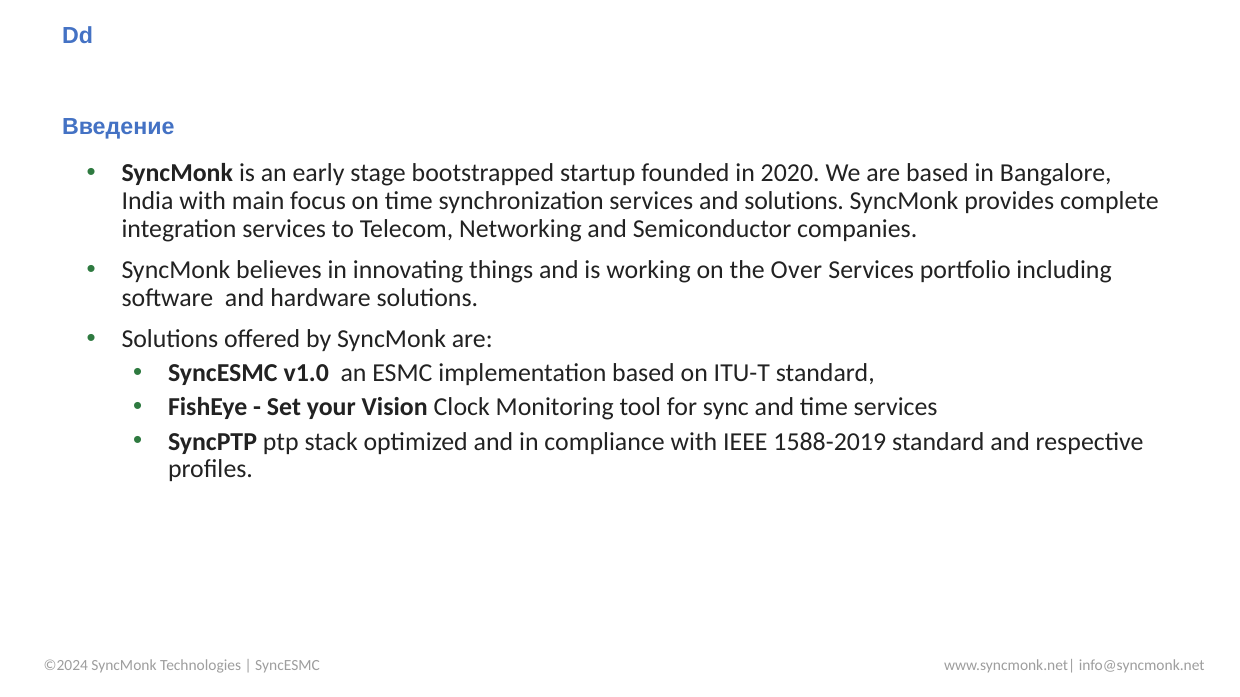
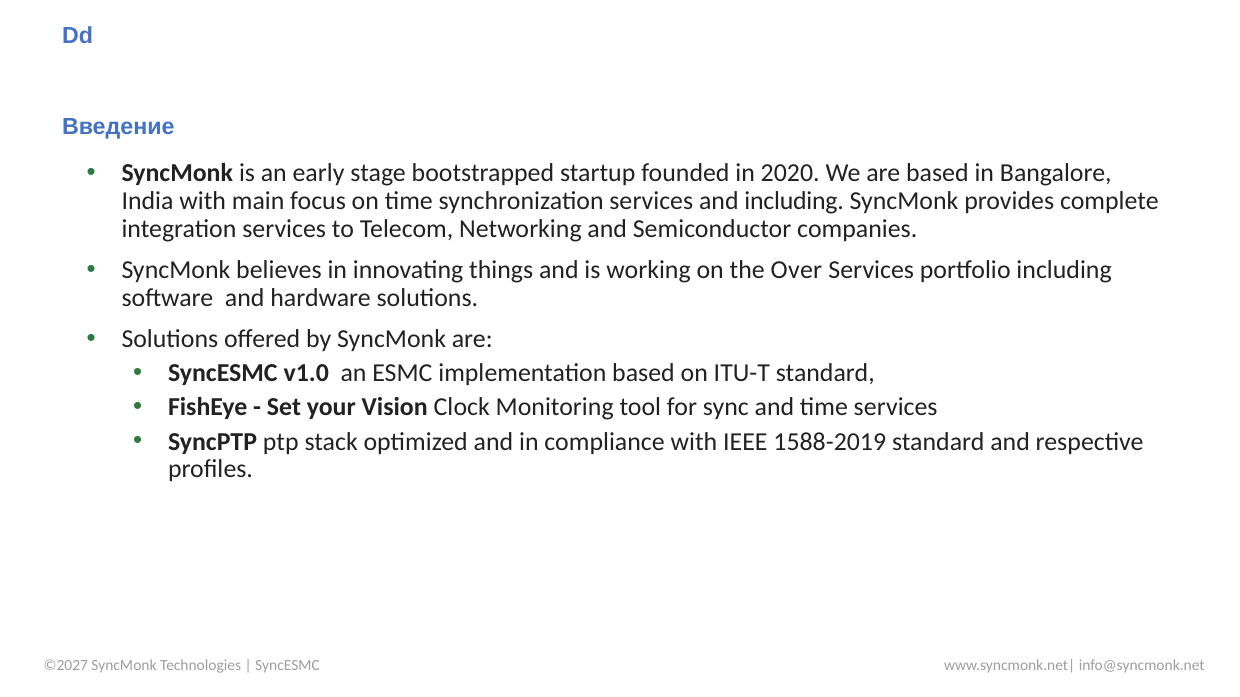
and solutions: solutions -> including (794, 201)
©2024: ©2024 -> ©2027 (66, 666)
